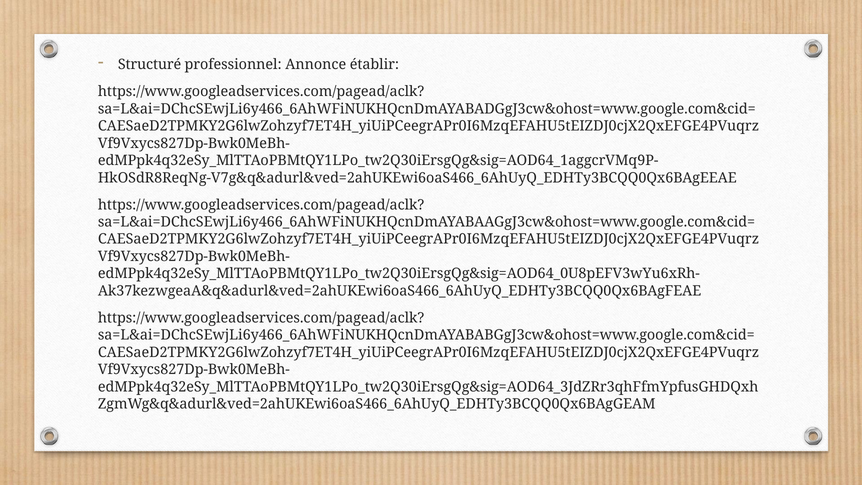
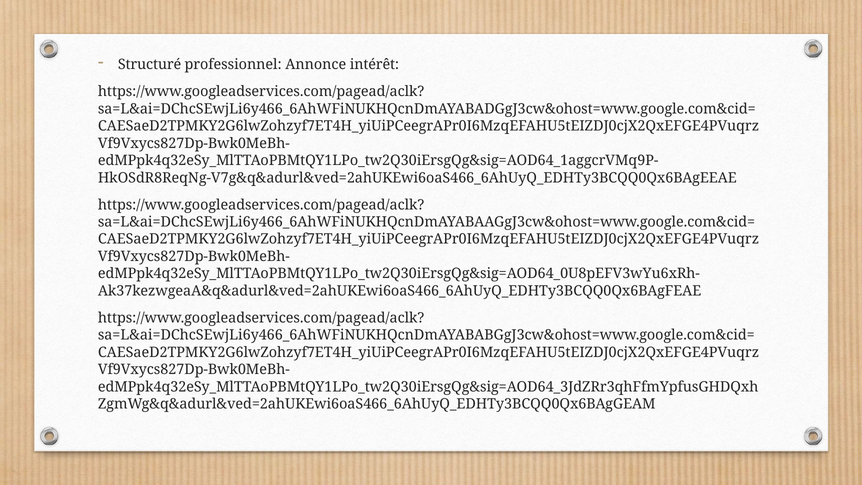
établir: établir -> intérêt (374, 65)
